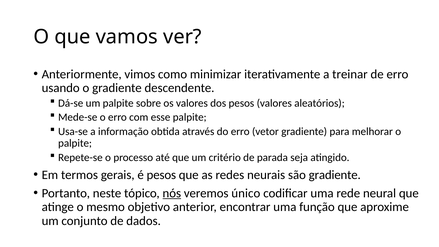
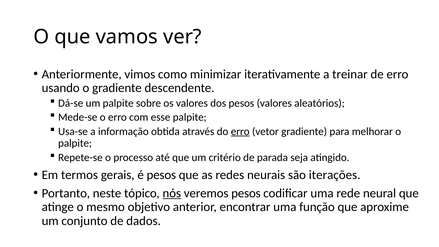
erro underline: none -> present (240, 131)
são gradiente: gradiente -> iterações (335, 175)
veremos único: único -> pesos (246, 193)
